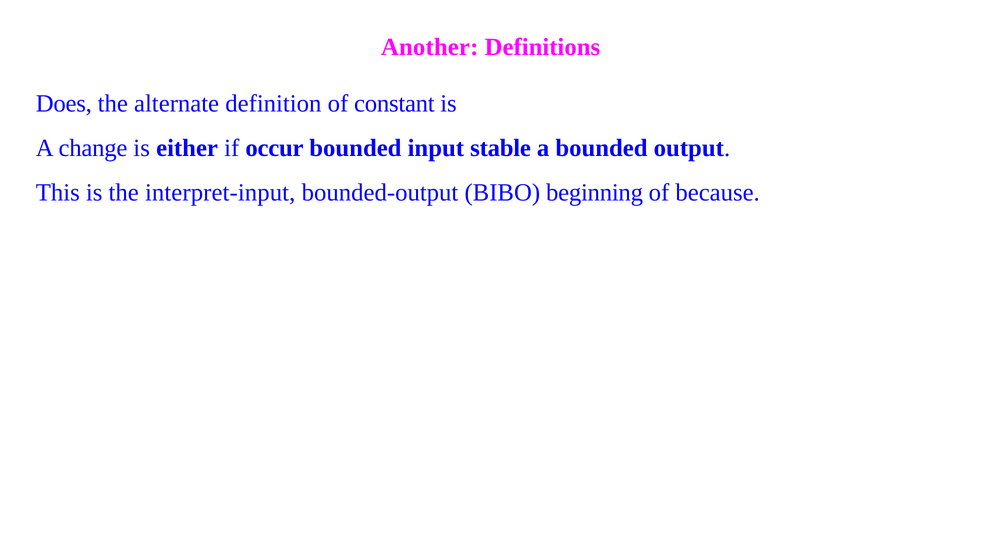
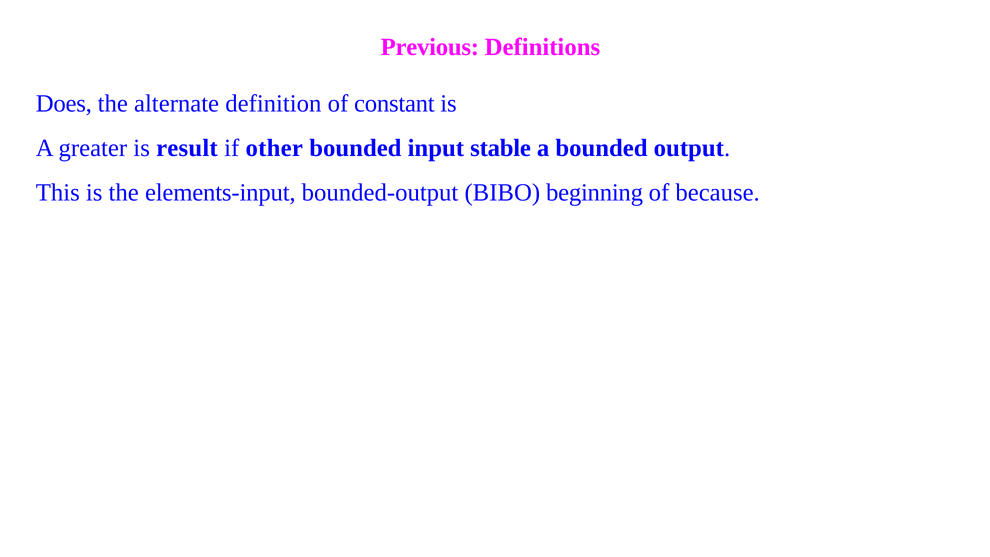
Another: Another -> Previous (430, 47)
change: change -> greater (93, 148)
either: either -> result (187, 148)
occur: occur -> other (274, 148)
interpret-input: interpret-input -> elements-input (220, 193)
